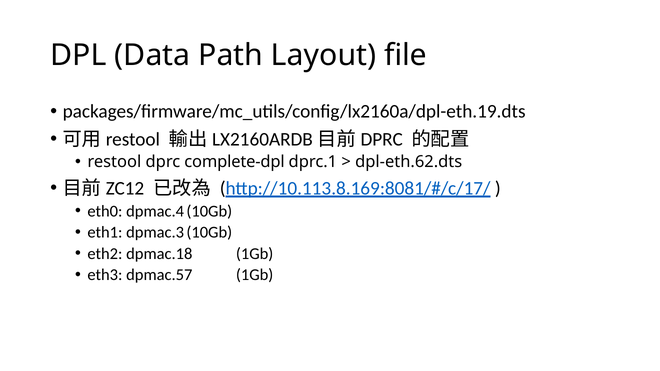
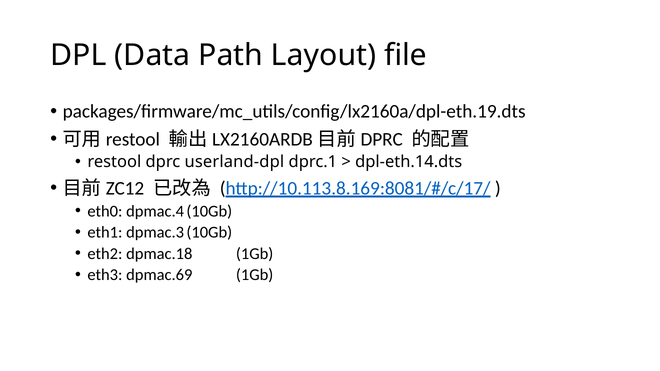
complete-dpl: complete-dpl -> userland-dpl (234, 162)
dpl-eth.62.dts: dpl-eth.62.dts -> dpl-eth.14.dts (409, 162)
dpmac.57: dpmac.57 -> dpmac.69 (159, 275)
